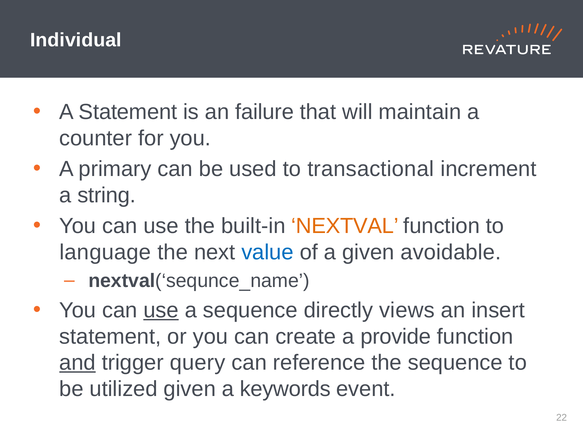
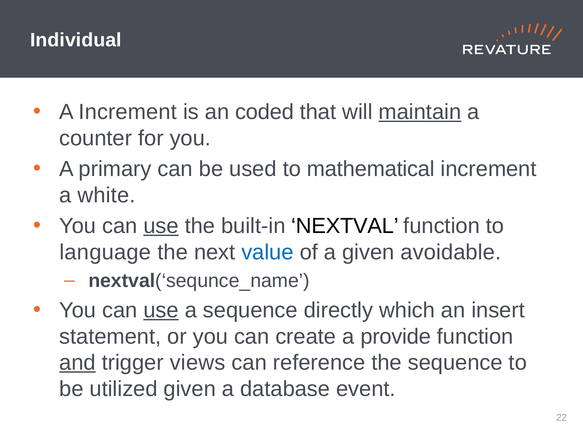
A Statement: Statement -> Increment (128, 112)
failure: failure -> coded (265, 112)
maintain underline: none -> present (420, 112)
transactional: transactional -> mathematical (371, 169)
string: string -> white (106, 195)
use underline: none -> present (161, 226)
NEXTVAL colour: orange -> black (345, 226)
views: views -> which (407, 310)
query: query -> views (198, 363)
keywords: keywords -> database (285, 389)
